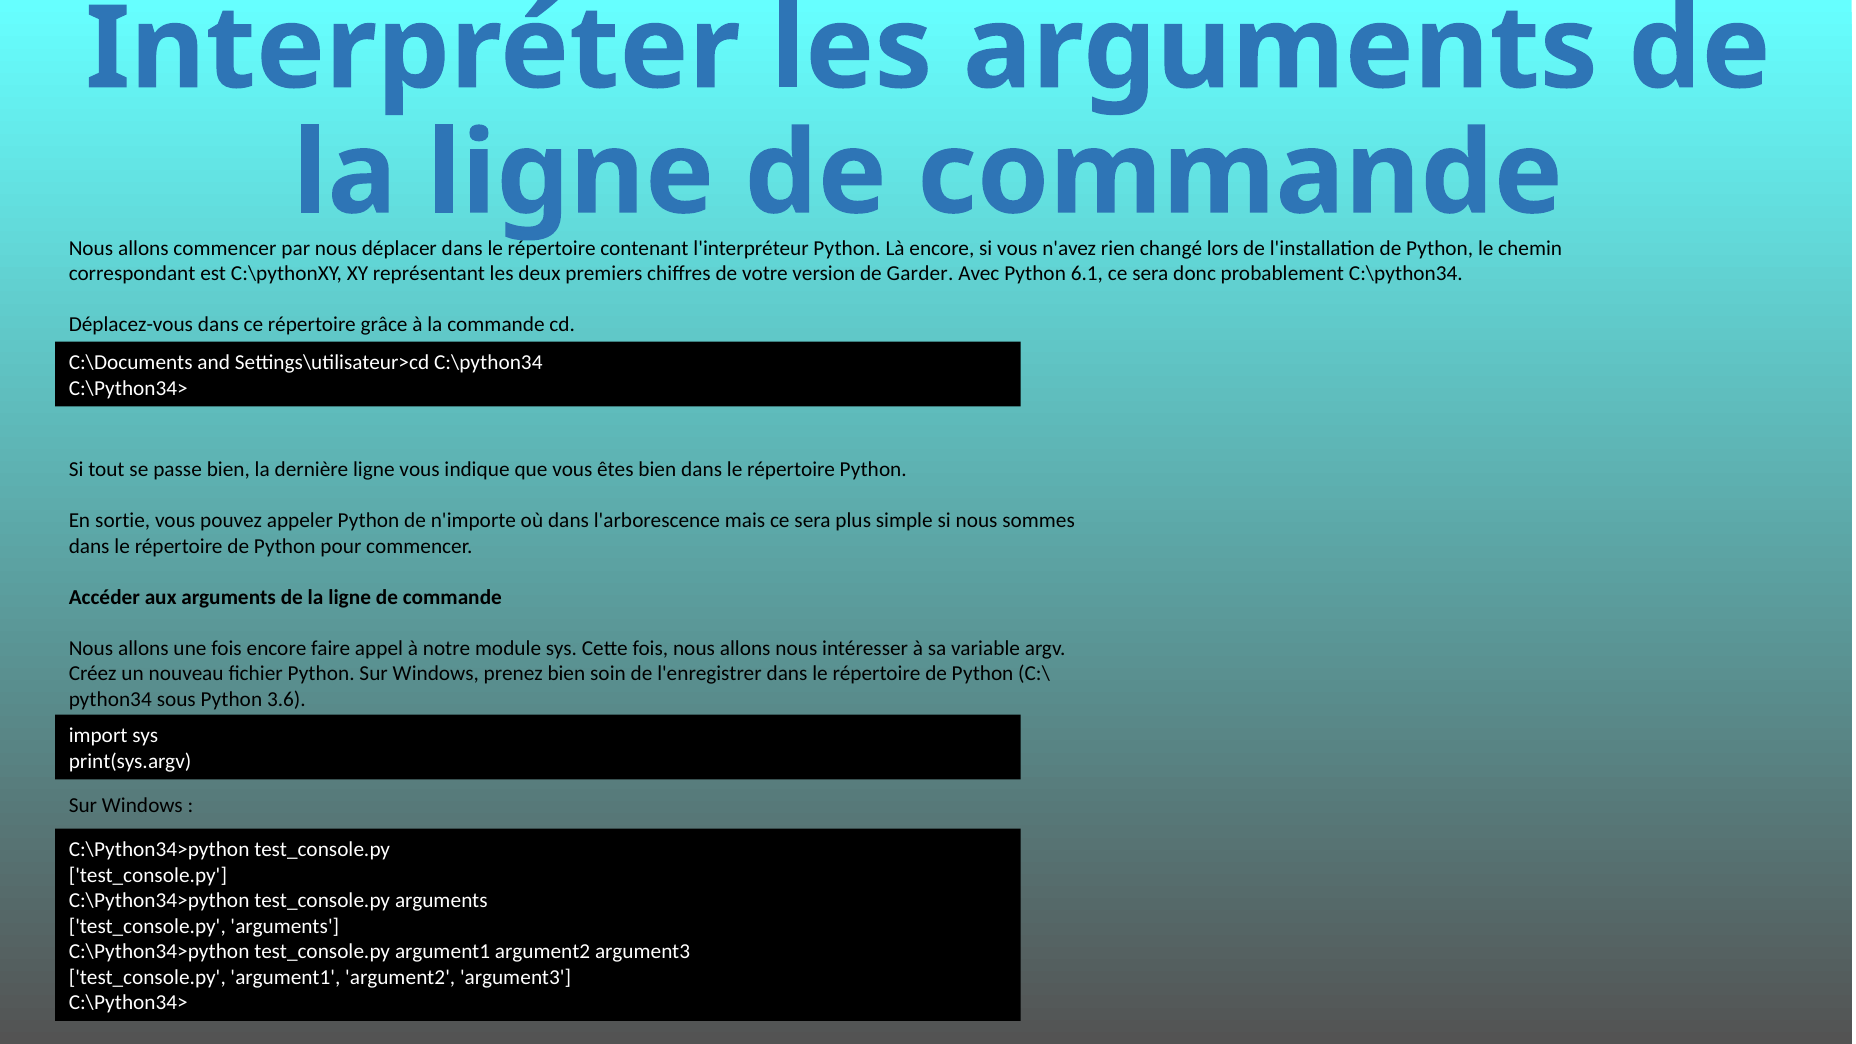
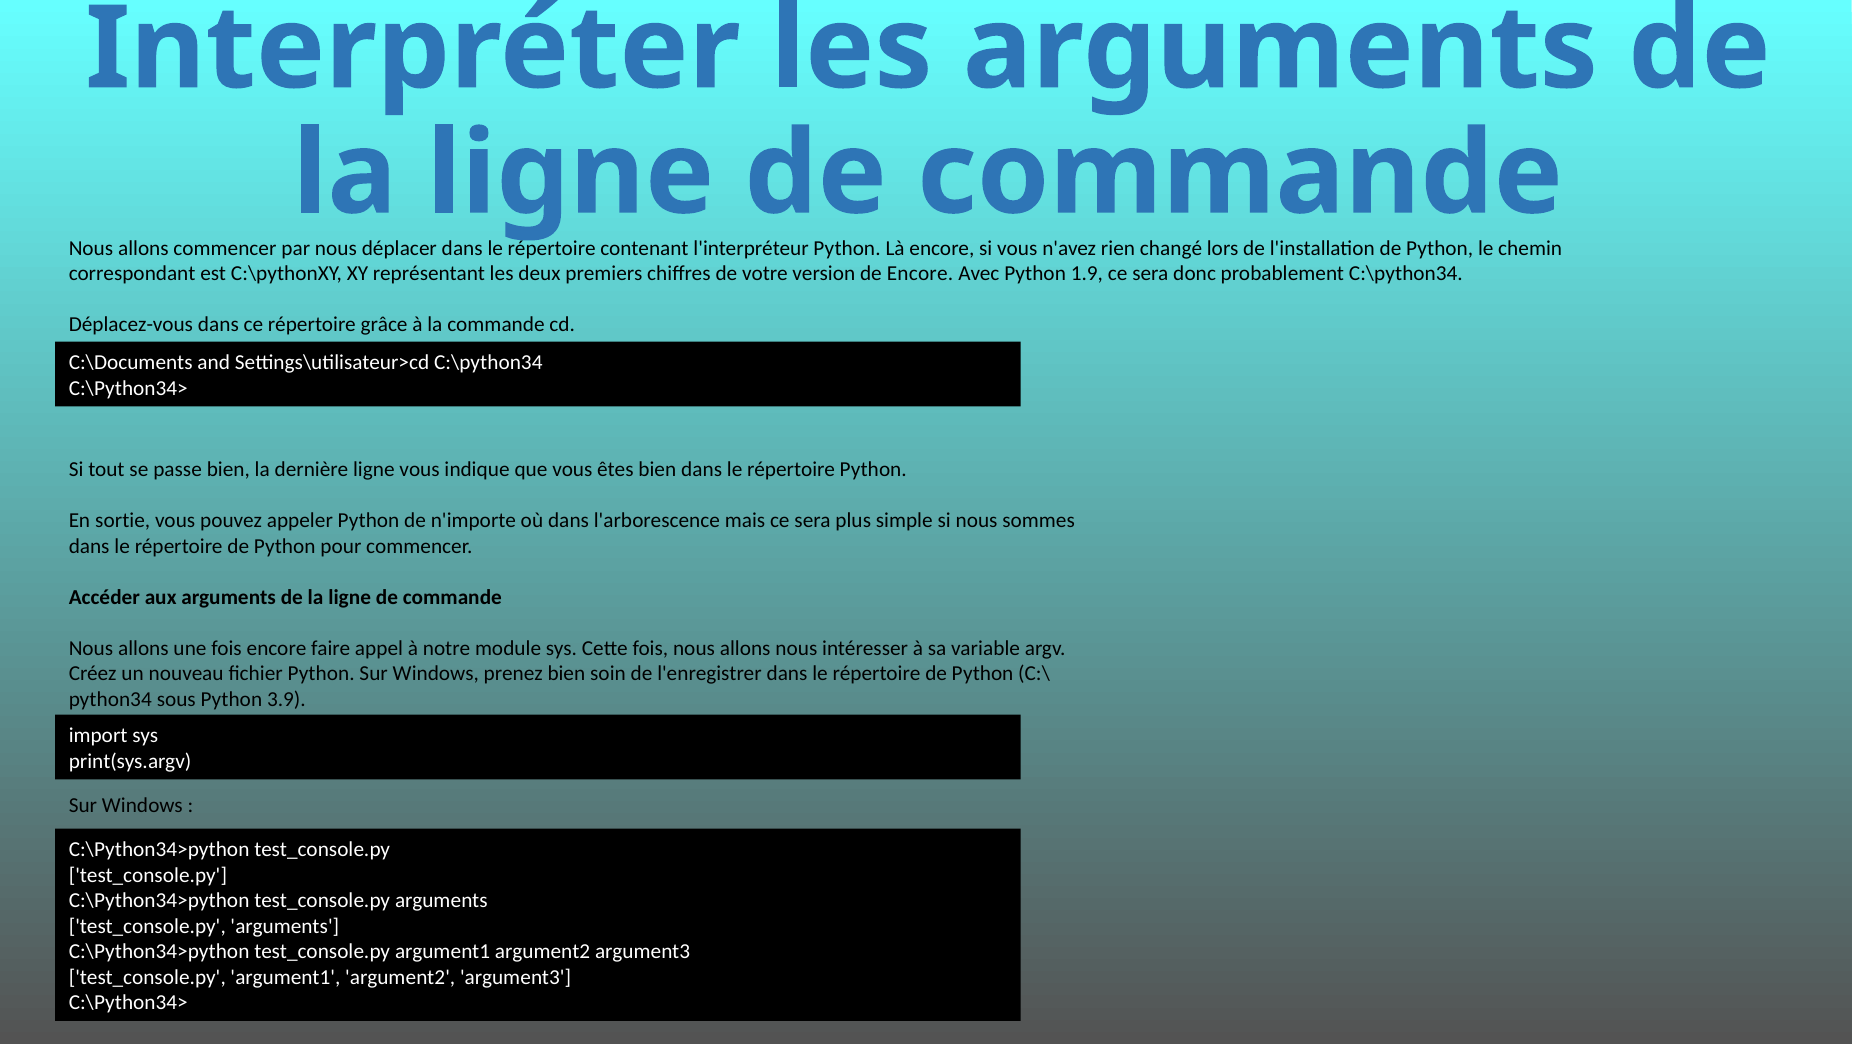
de Garder: Garder -> Encore (920, 274)
6.1: 6.1 -> 1.9 (1087, 274)
3.6: 3.6 -> 3.9 (286, 699)
